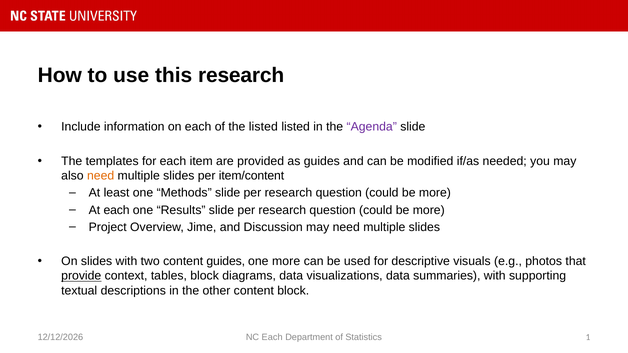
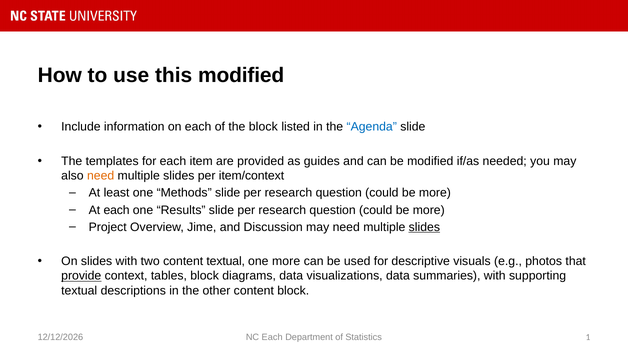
this research: research -> modified (241, 75)
the listed: listed -> block (263, 127)
Agenda colour: purple -> blue (372, 127)
item/content: item/content -> item/context (251, 176)
slides underline: none -> present (424, 227)
content guides: guides -> textual (226, 261)
